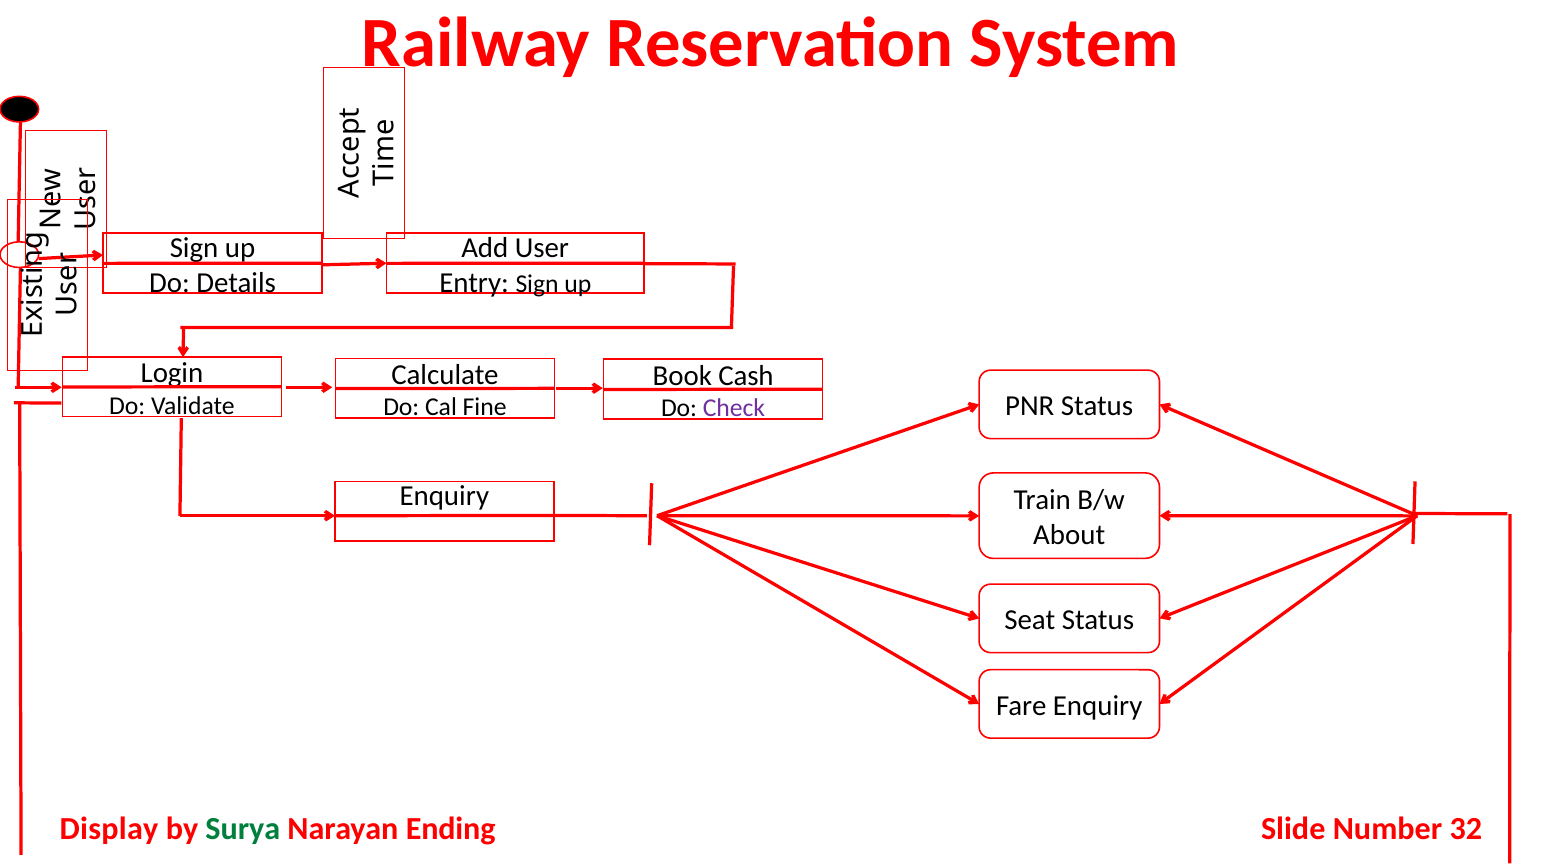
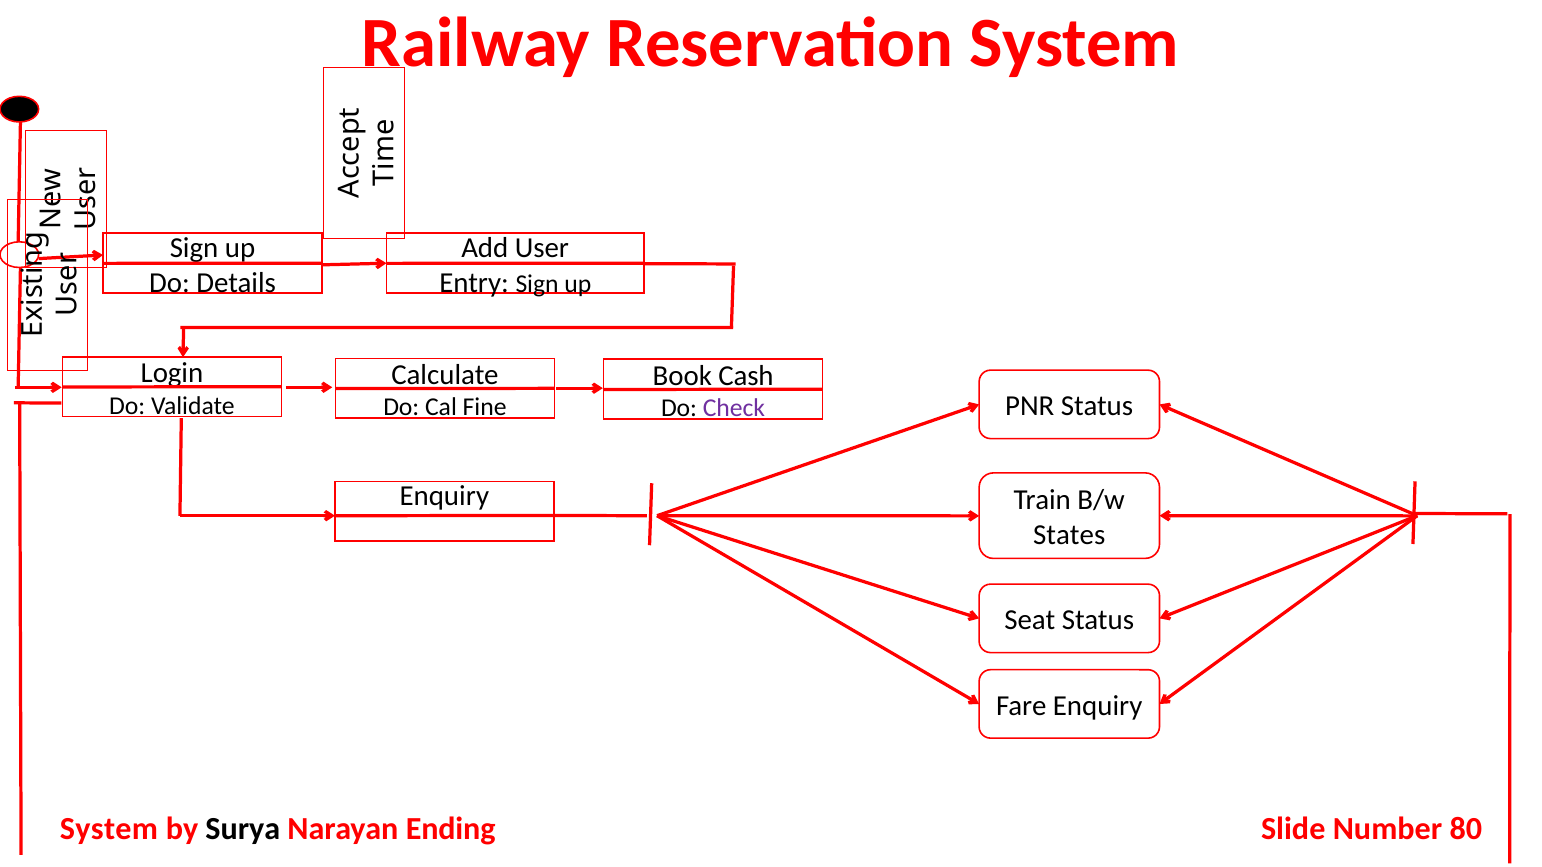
About: About -> States (1069, 535)
Display: Display -> System (109, 829)
Surya colour: green -> black (243, 829)
32: 32 -> 80 (1466, 829)
